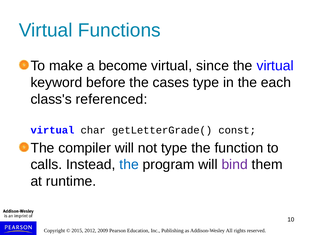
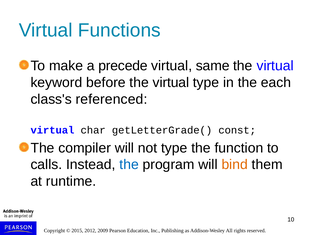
become: become -> precede (123, 66)
since: since -> same (213, 66)
before the cases: cases -> virtual (171, 82)
bind colour: purple -> orange (235, 164)
